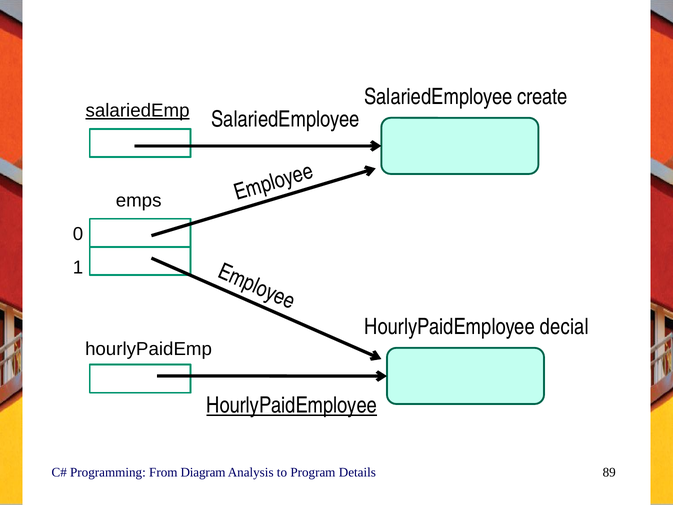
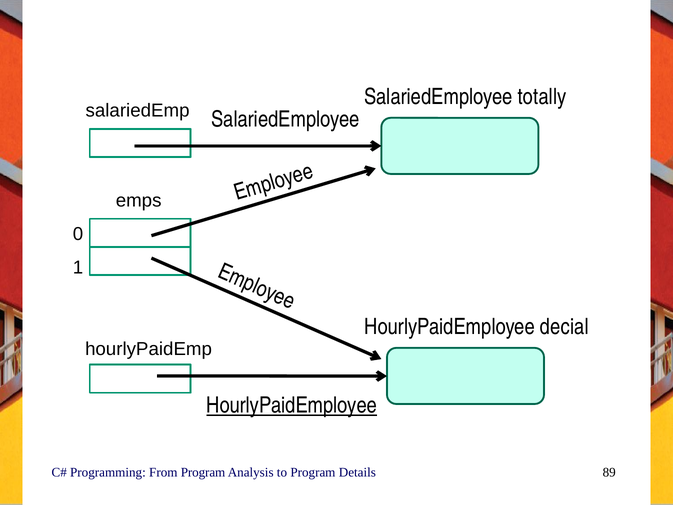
create: create -> totally (542, 97)
salariedEmp underline: present -> none (138, 111)
From Diagram: Diagram -> Program (203, 472)
